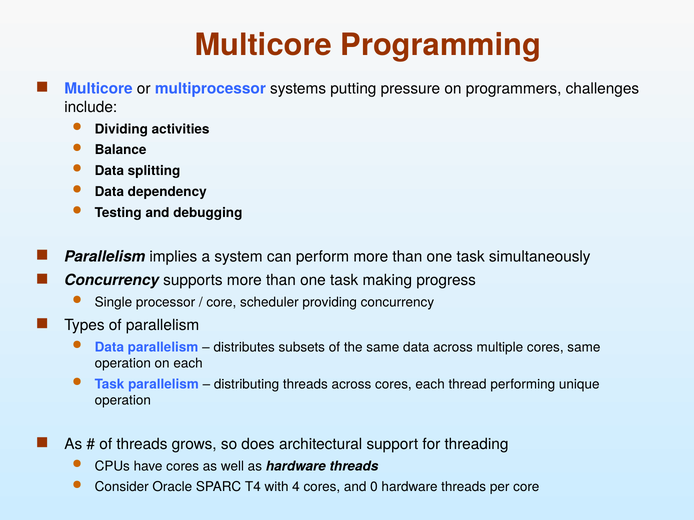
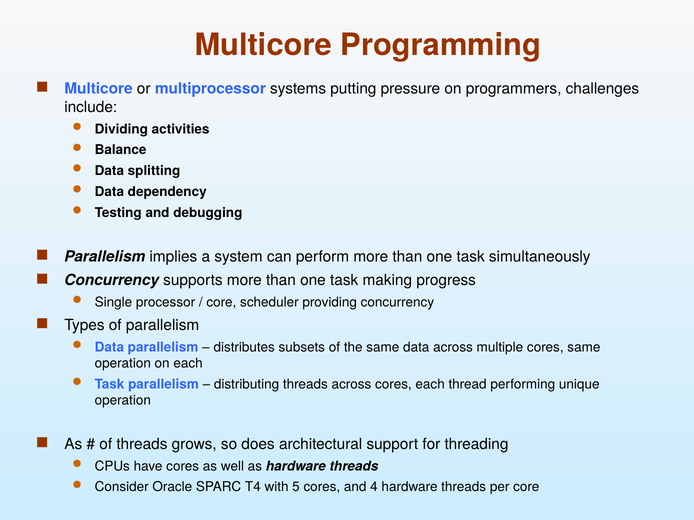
4: 4 -> 5 (296, 487)
0: 0 -> 4 (374, 487)
